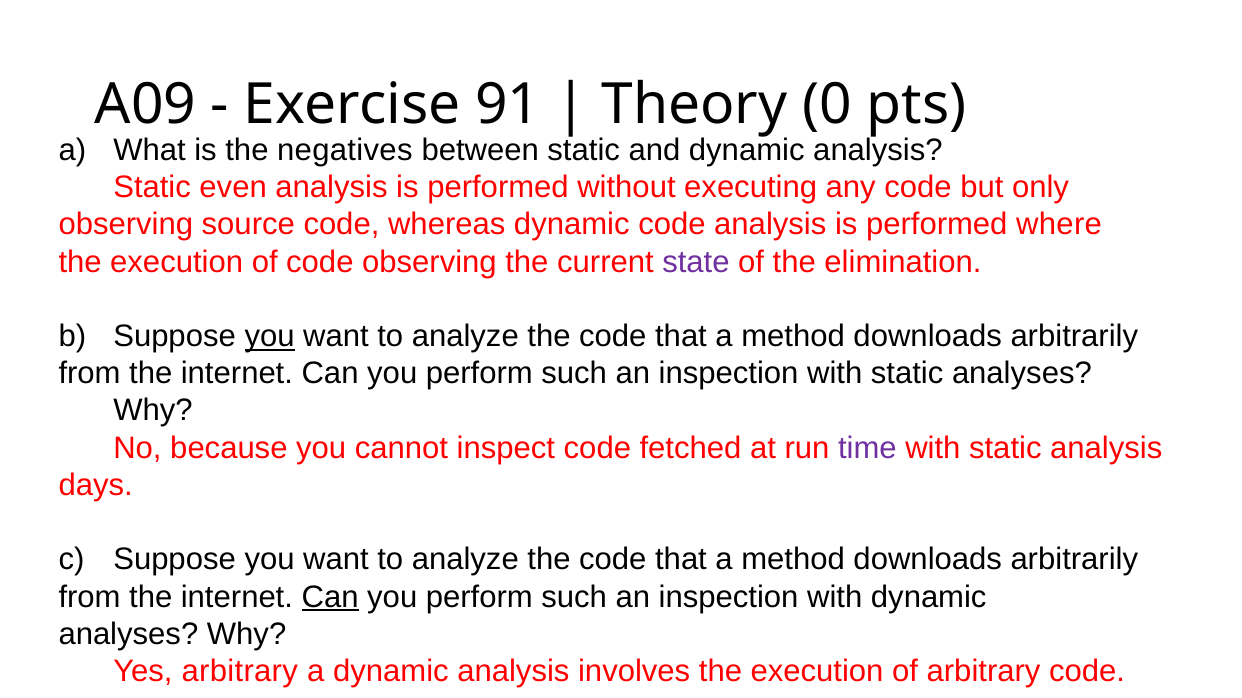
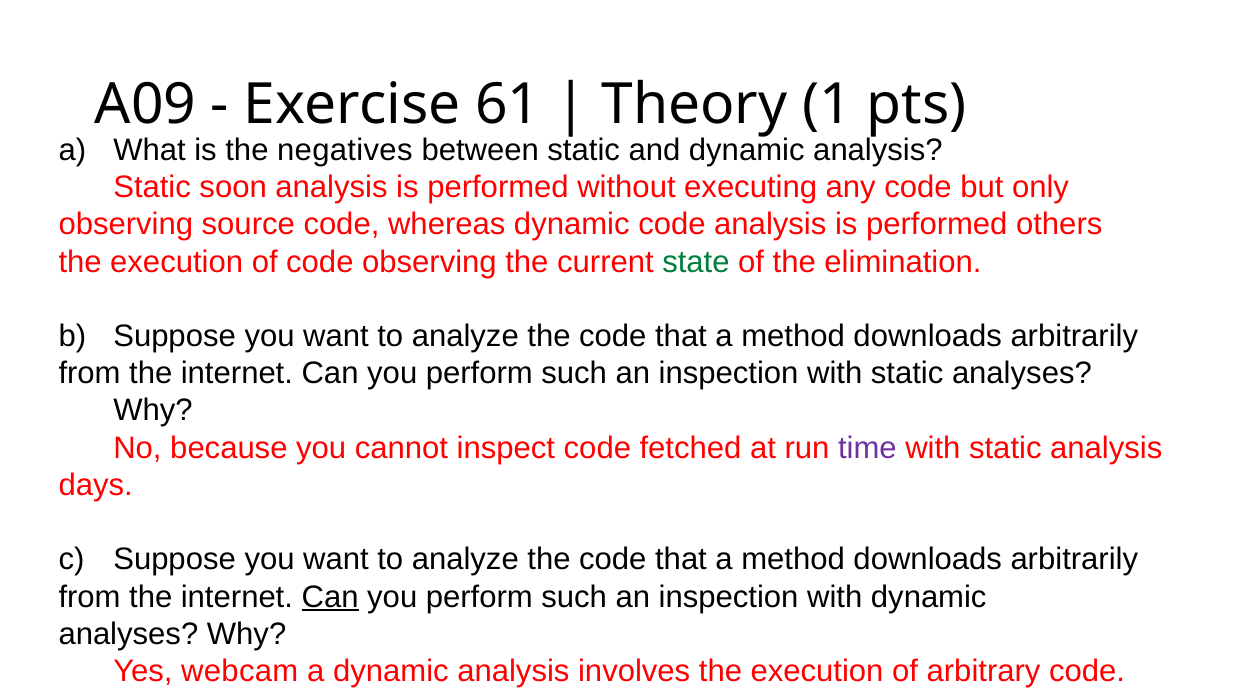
91: 91 -> 61 (508, 104)
0: 0 -> 1 (827, 104)
even: even -> soon (233, 187)
where: where -> others (1059, 225)
state colour: purple -> green (696, 262)
you underline: present -> none (270, 337)
Yes arbitrary: arbitrary -> webcam (240, 672)
